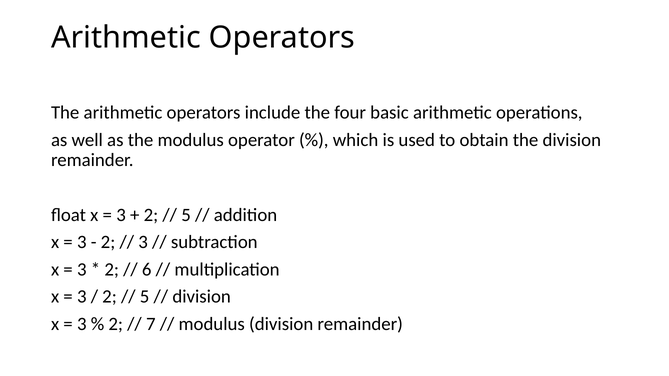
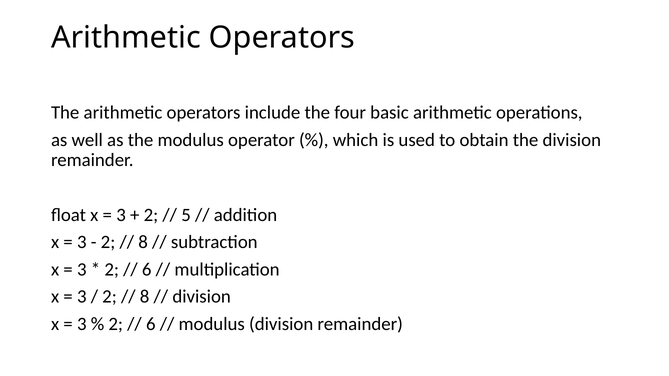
3: 3 -> 8 (143, 242)
5: 5 -> 8 (145, 297)
7: 7 -> 6 (151, 324)
